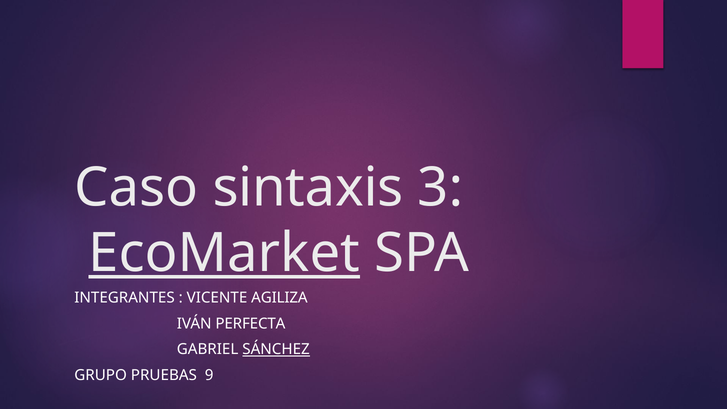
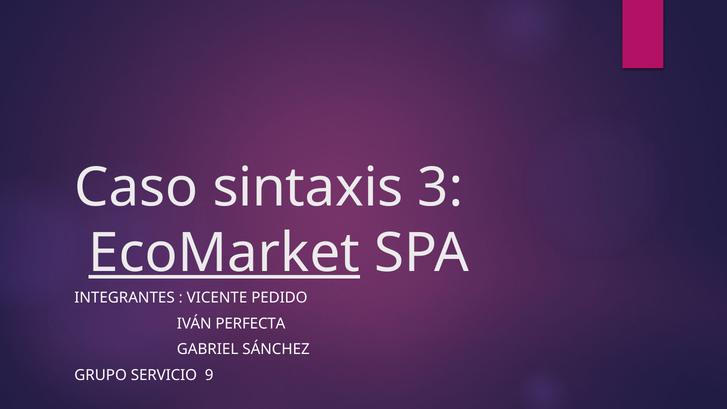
AGILIZA: AGILIZA -> PEDIDO (279, 298)
SÁNCHEZ underline: present -> none (276, 349)
PRUEBAS: PRUEBAS -> SERVICIO (164, 375)
